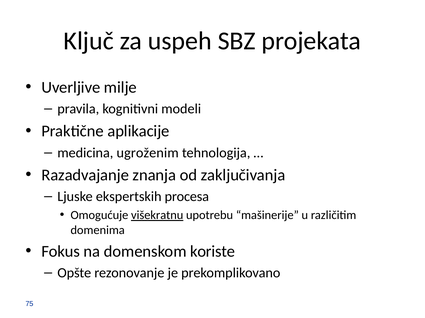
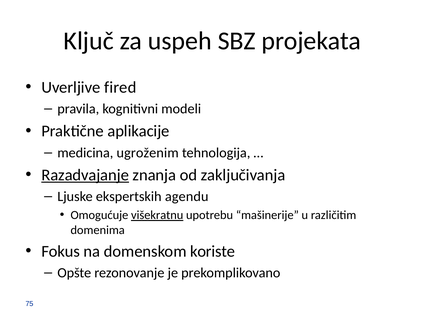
milje: milje -> fired (120, 88)
Razadvajanje underline: none -> present (85, 175)
procesa: procesa -> agendu (187, 197)
